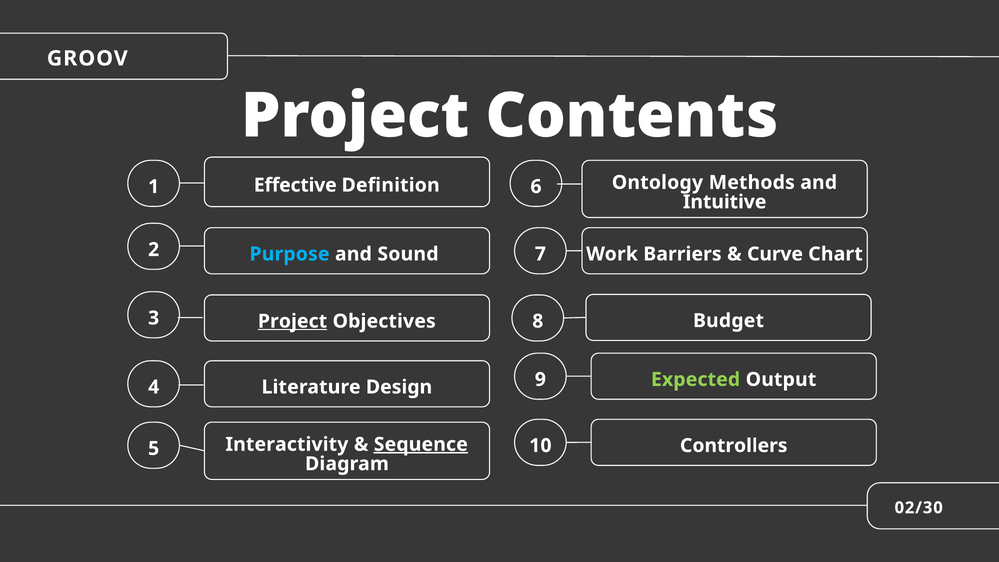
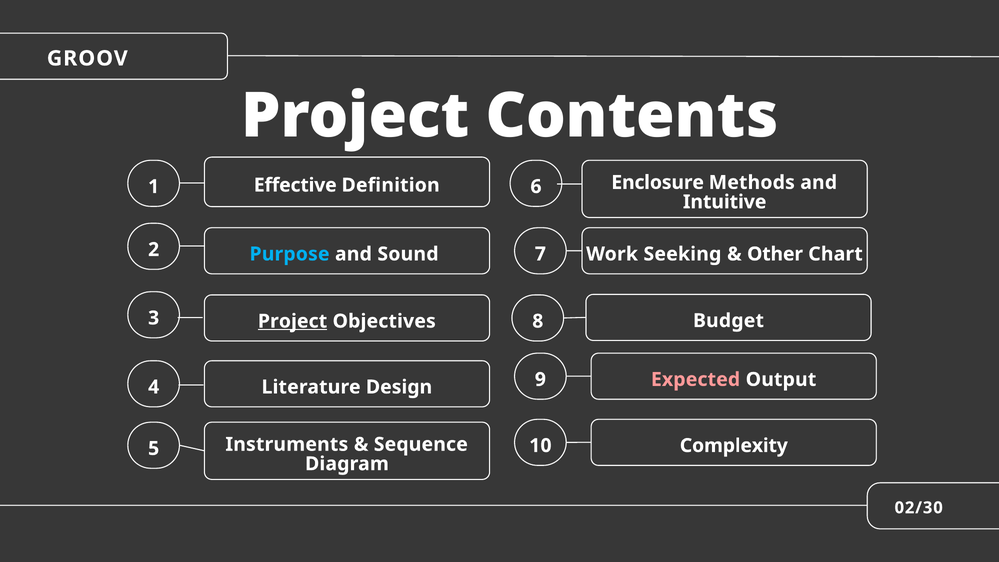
Ontology: Ontology -> Enclosure (658, 182)
Barriers: Barriers -> Seeking (682, 254)
Curve: Curve -> Other (775, 254)
Expected colour: light green -> pink (696, 379)
Interactivity: Interactivity -> Instruments (287, 444)
Sequence underline: present -> none (421, 444)
Controllers: Controllers -> Complexity (734, 446)
